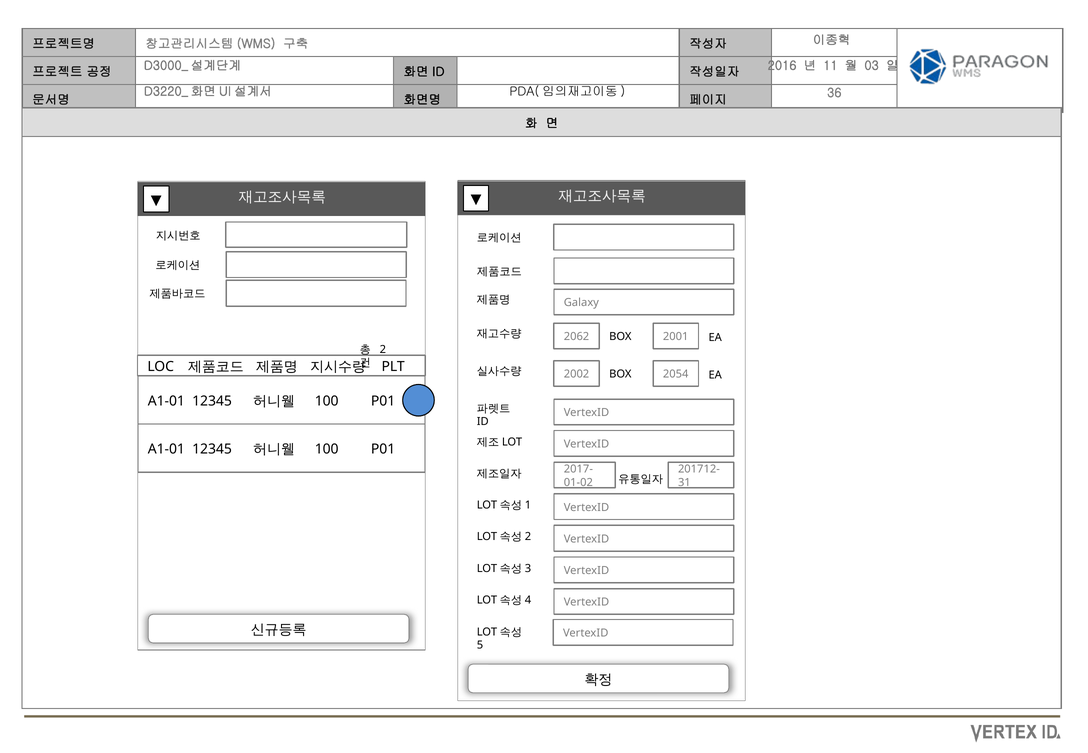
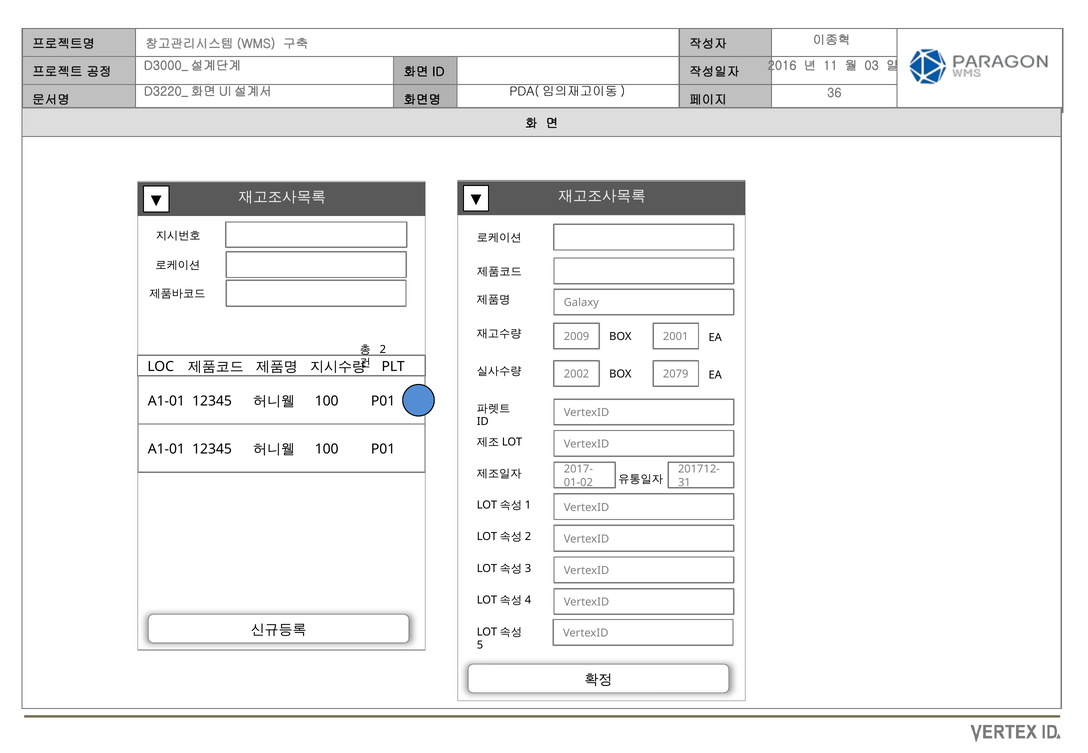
2062: 2062 -> 2009 (577, 337)
2054: 2054 -> 2079 (676, 374)
